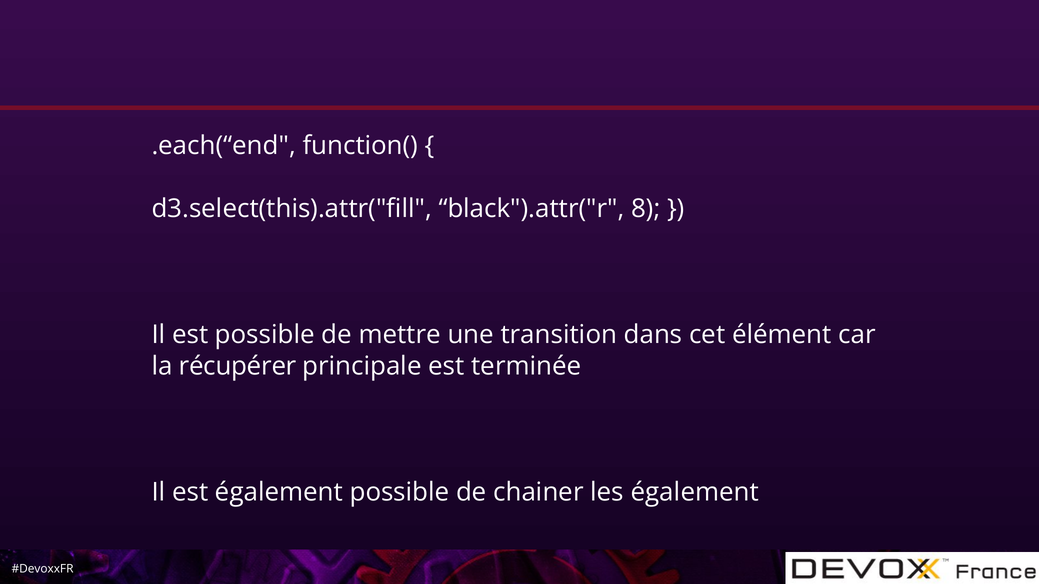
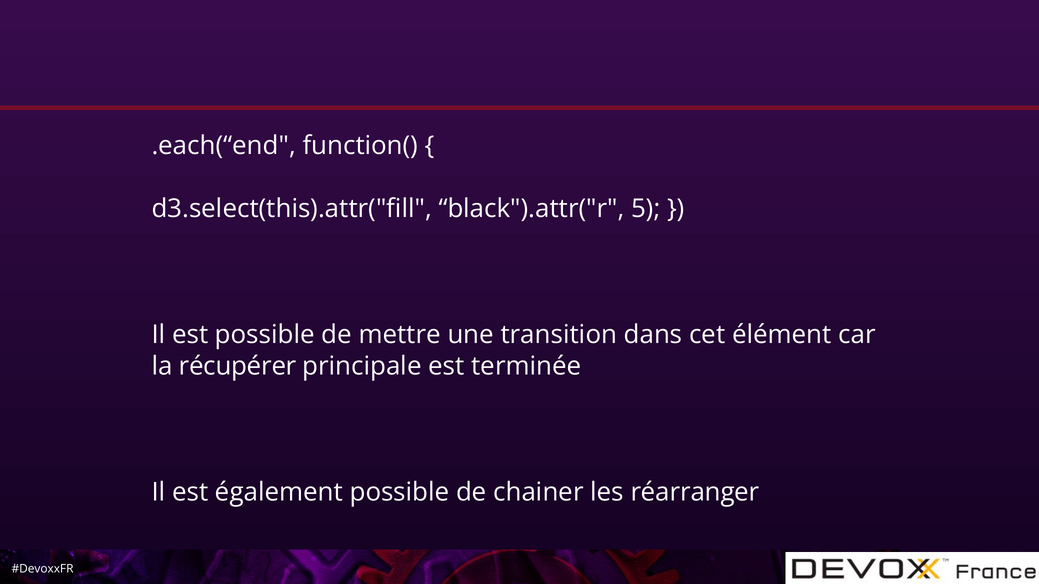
8: 8 -> 5 (646, 209)
les également: également -> réarranger (695, 492)
